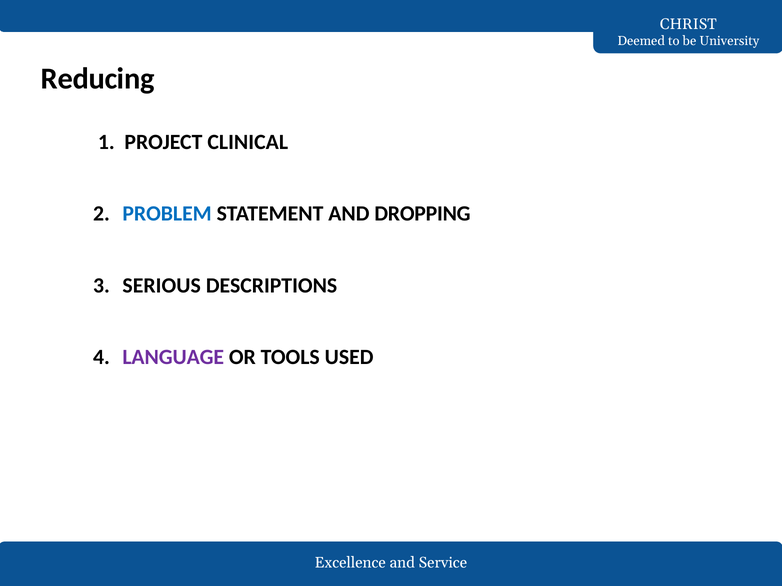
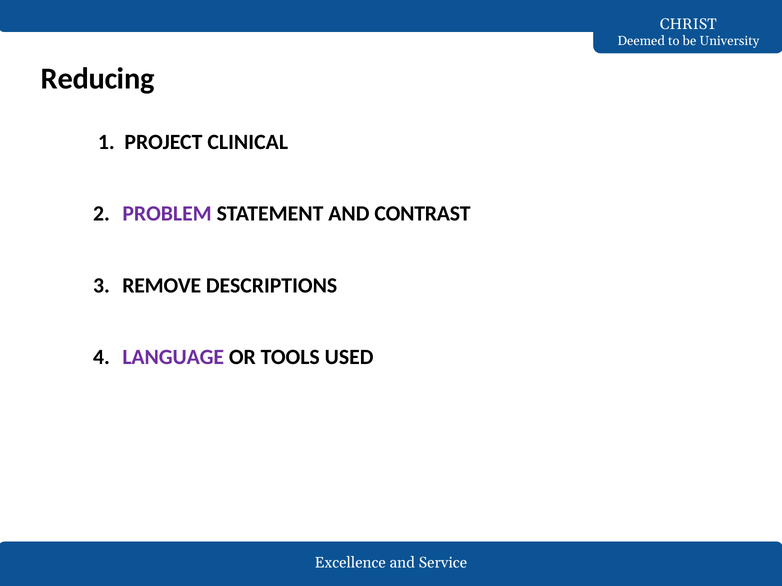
PROBLEM colour: blue -> purple (167, 214)
DROPPING: DROPPING -> CONTRAST (422, 214)
SERIOUS: SERIOUS -> REMOVE (162, 286)
